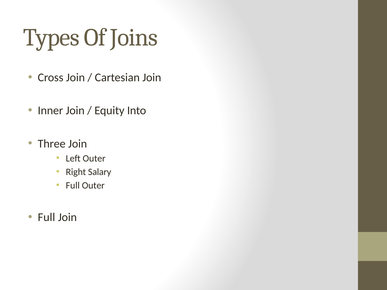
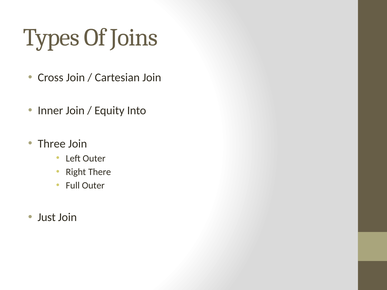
Salary: Salary -> There (100, 172)
Full: Full -> Just (47, 217)
